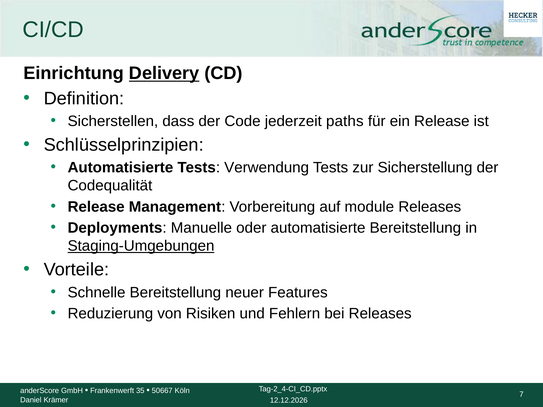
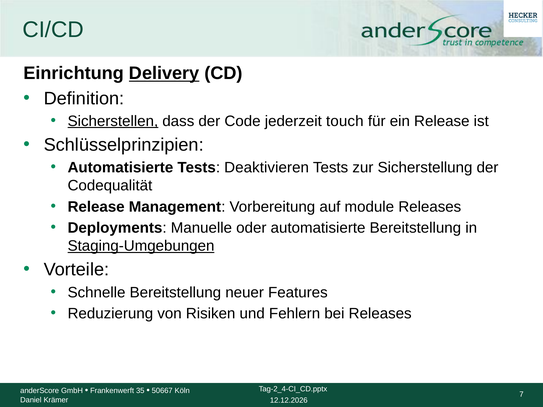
Sicherstellen underline: none -> present (113, 121)
paths: paths -> touch (345, 121)
Verwendung: Verwendung -> Deaktivieren (267, 168)
